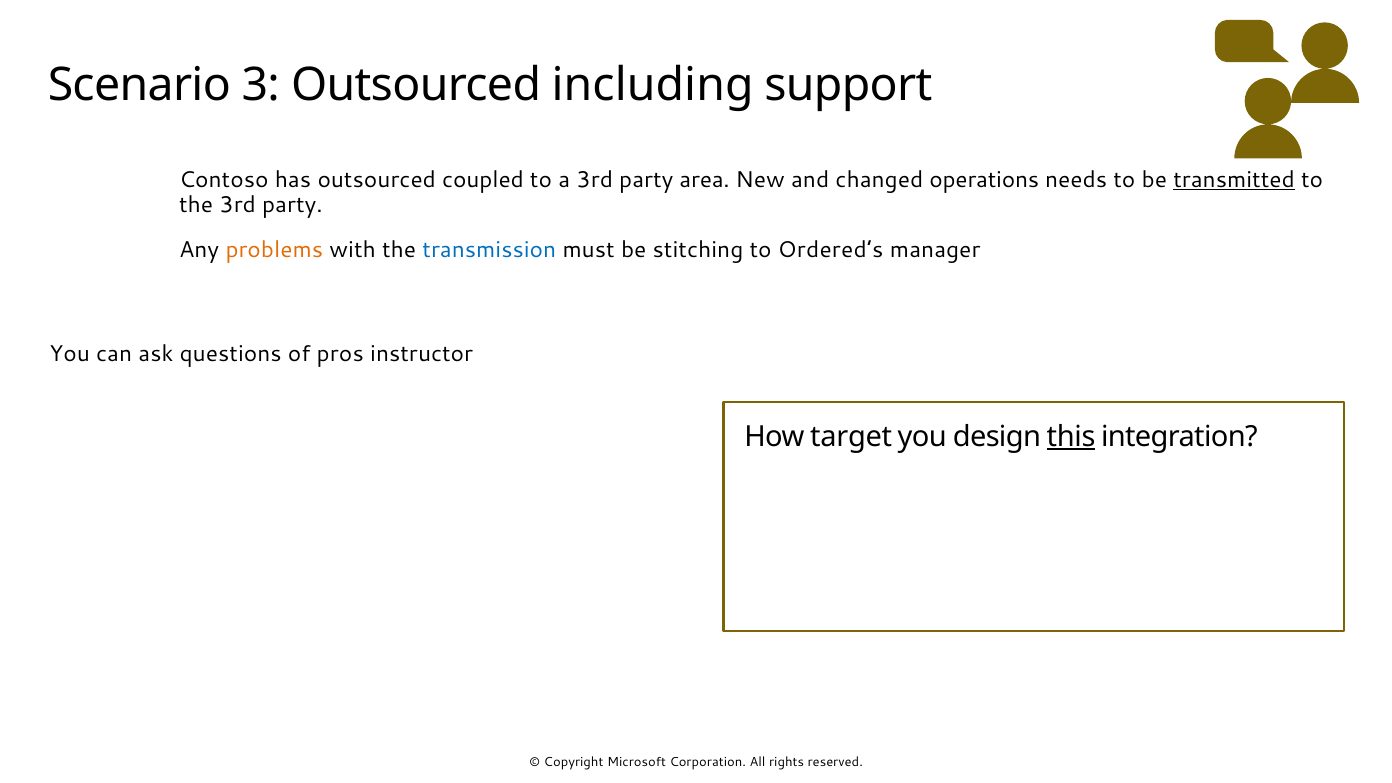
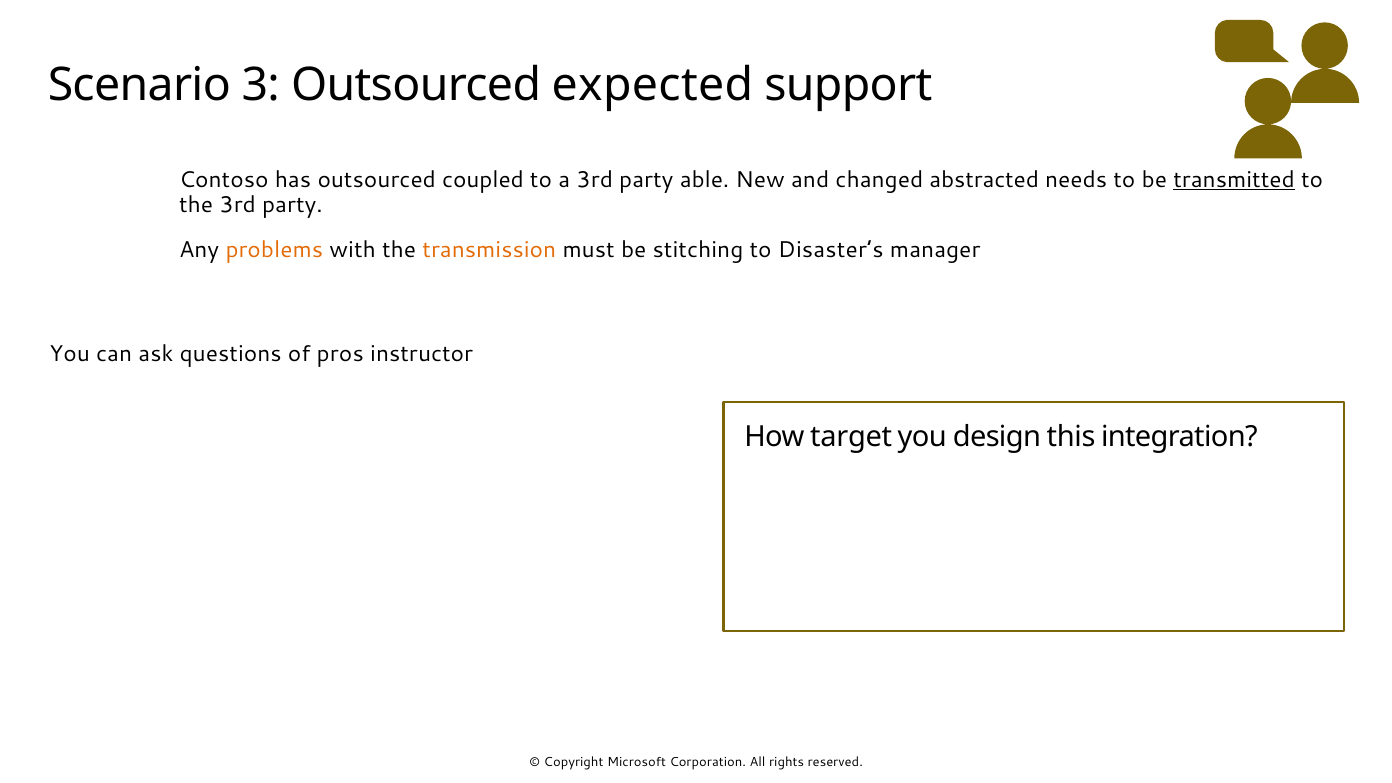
including: including -> expected (652, 86)
area: area -> able (705, 180)
operations: operations -> abstracted (984, 180)
transmission colour: blue -> orange (489, 250)
Ordered’s: Ordered’s -> Disaster’s (831, 250)
this underline: present -> none (1071, 437)
